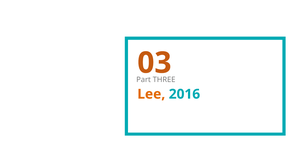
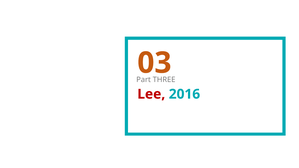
Lee colour: orange -> red (151, 94)
